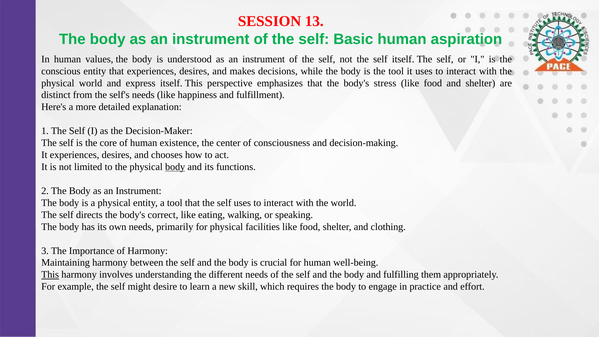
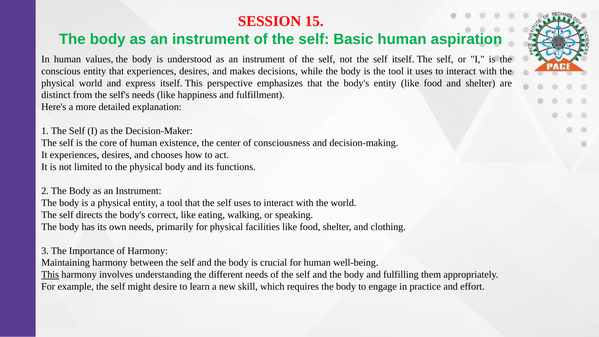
13: 13 -> 15 (314, 21)
body's stress: stress -> entity (385, 83)
body underline: present -> none (175, 167)
